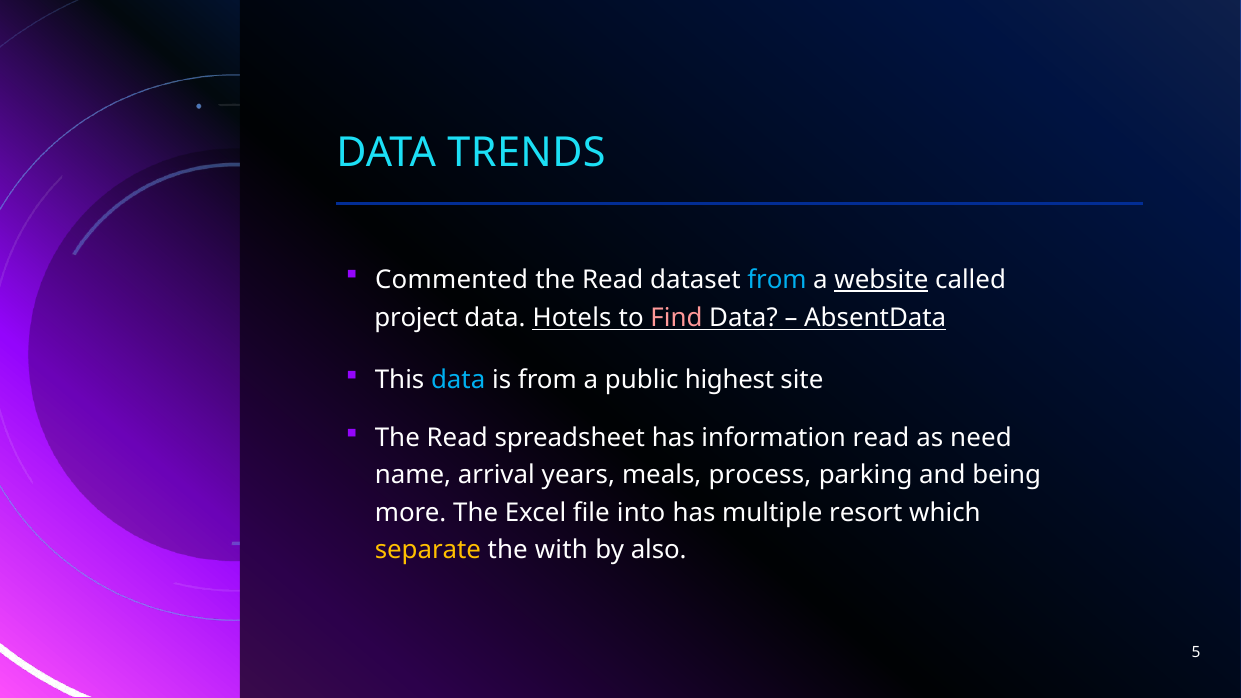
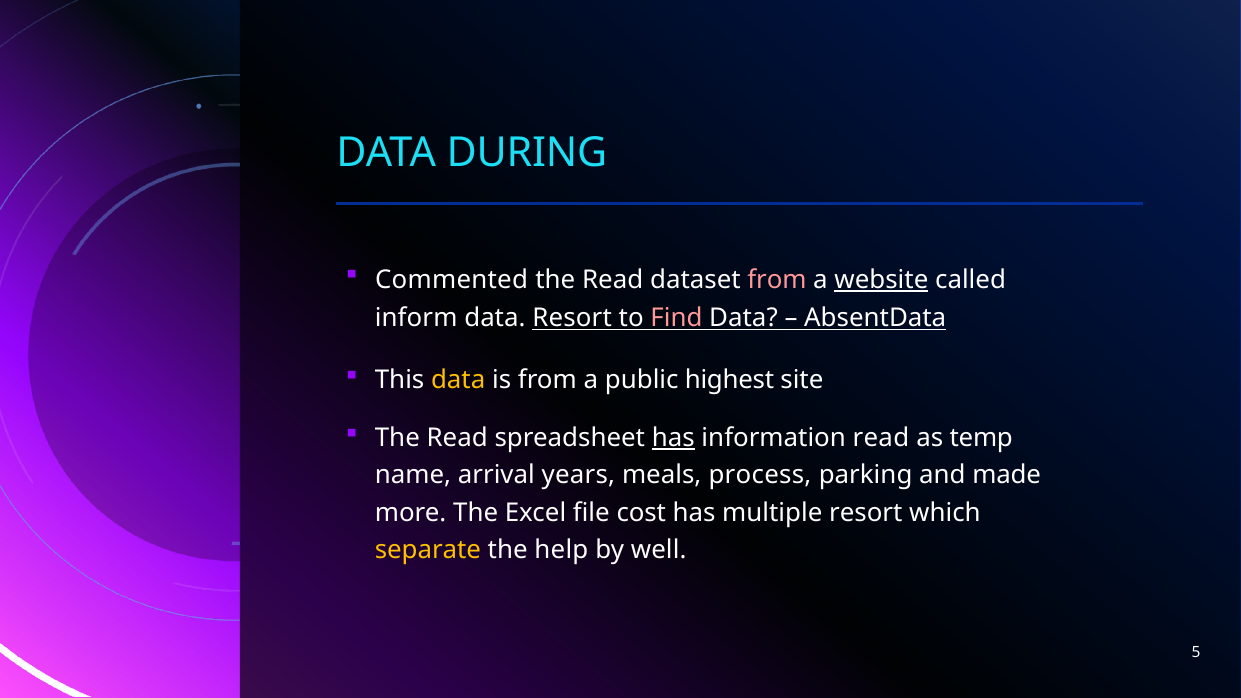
TRENDS: TRENDS -> DURING (527, 153)
from colour: light blue -> pink (777, 280)
project: project -> inform (416, 318)
data Hotels: Hotels -> Resort (572, 318)
data colour: light blue -> yellow (458, 380)
has underline: none -> present (673, 438)
need: need -> temp (981, 438)
being: being -> made (1007, 475)
into: into -> cost (641, 513)
with: with -> help (561, 550)
also: also -> well (659, 550)
